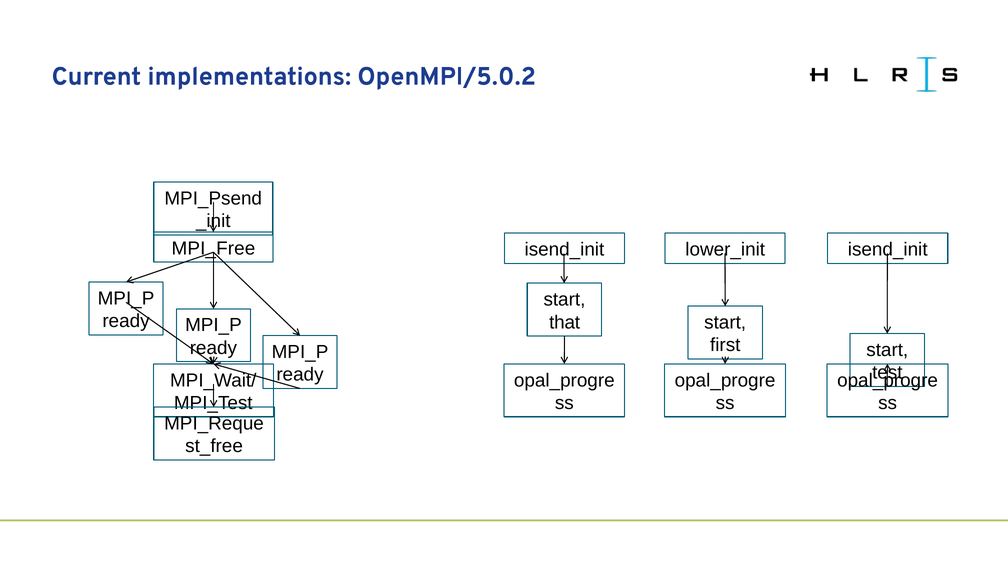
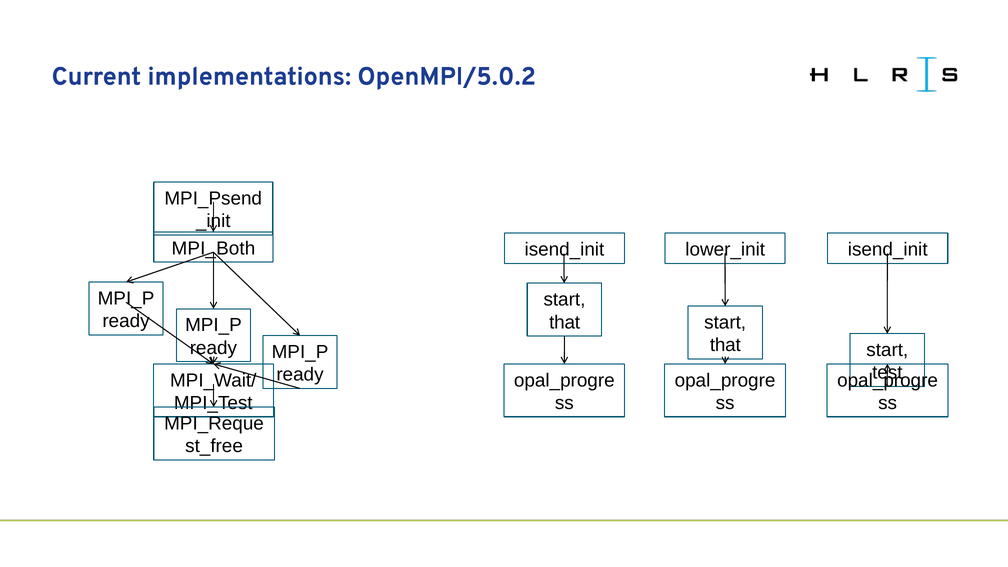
MPI_Free: MPI_Free -> MPI_Both (213, 248)
first: first -> that (725, 345)
